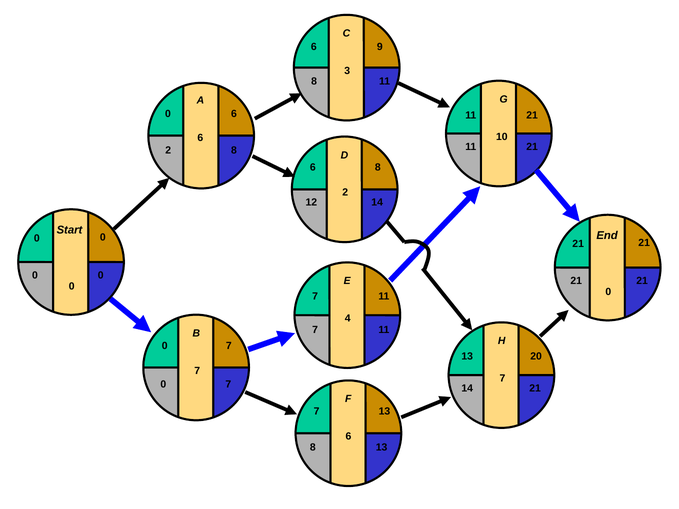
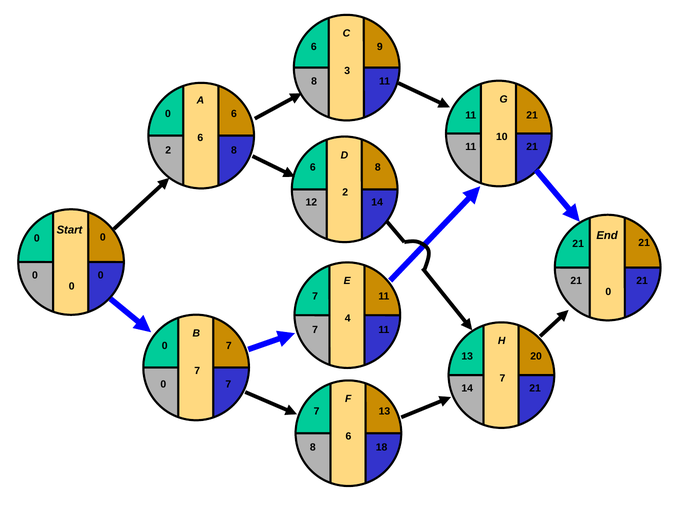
8 13: 13 -> 18 (382, 447)
